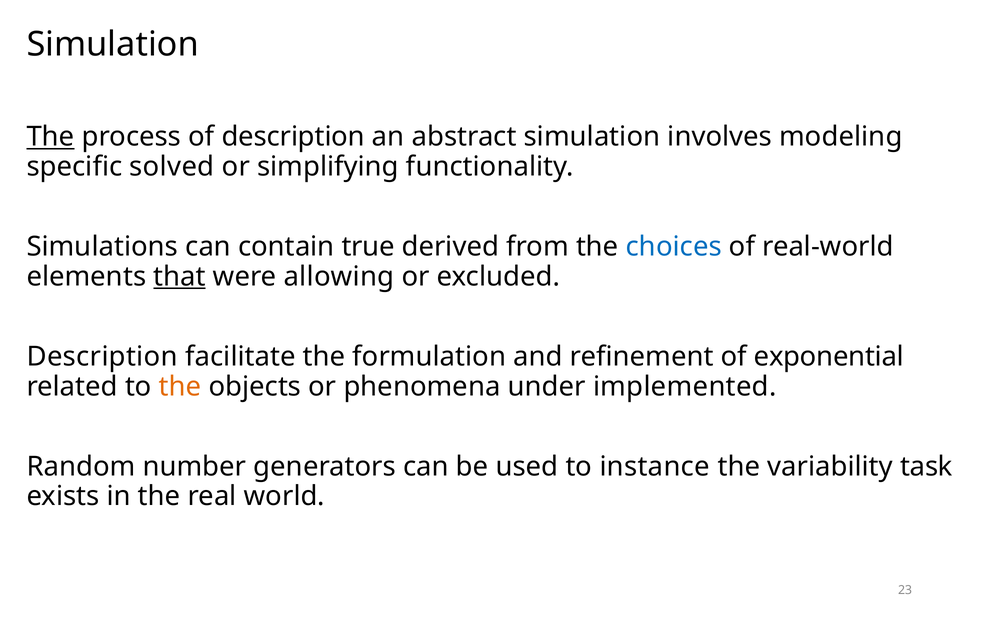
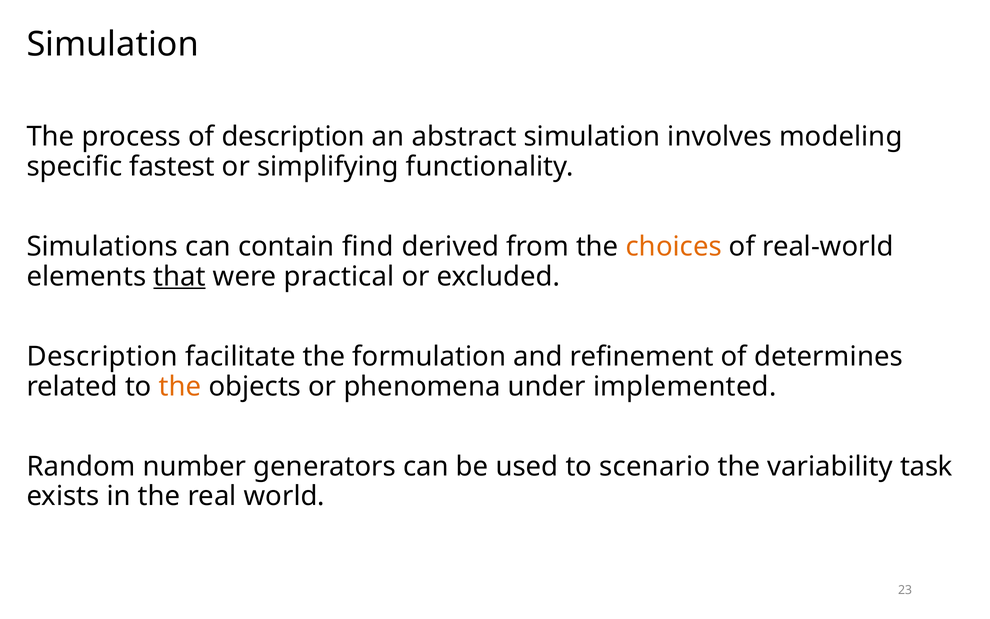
The underline: present -> none (51, 137)
solved: solved -> fastest (172, 167)
true: true -> find (368, 247)
choices colour: blue -> orange (674, 247)
allowing: allowing -> practical (339, 276)
exponential: exponential -> determines (829, 357)
instance: instance -> scenario (655, 466)
